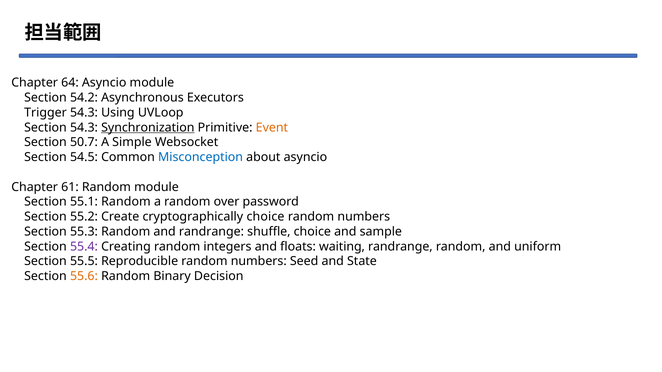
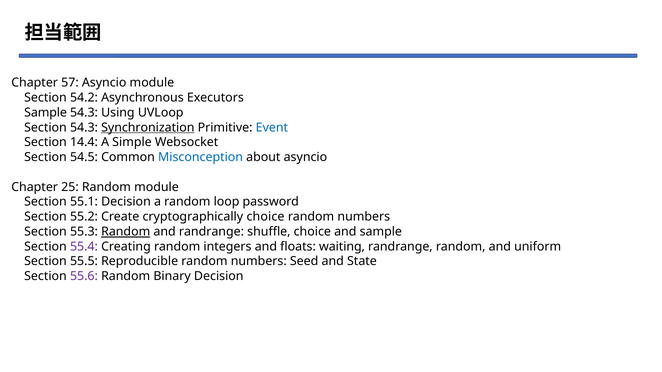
64: 64 -> 57 (70, 83)
Trigger: Trigger -> Sample (46, 113)
Event colour: orange -> blue (272, 128)
50.7: 50.7 -> 14.4 (84, 142)
61: 61 -> 25 (70, 187)
55.1 Random: Random -> Decision (126, 202)
over: over -> loop (227, 202)
Random underline: none -> present (126, 232)
55.6 colour: orange -> purple (84, 277)
